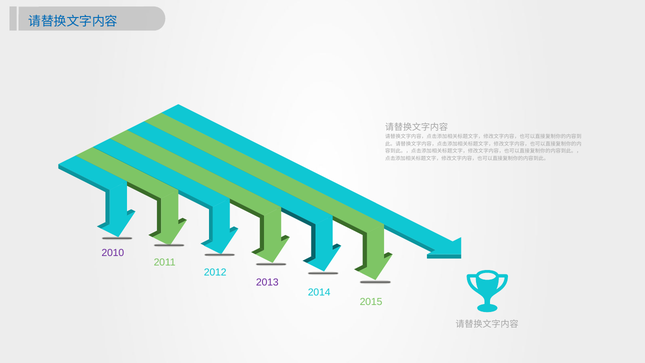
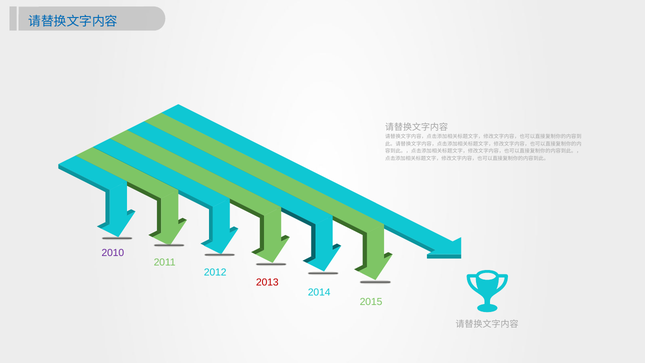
2013 colour: purple -> red (267, 282)
